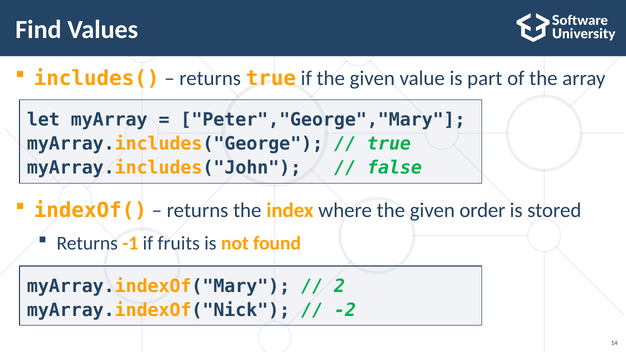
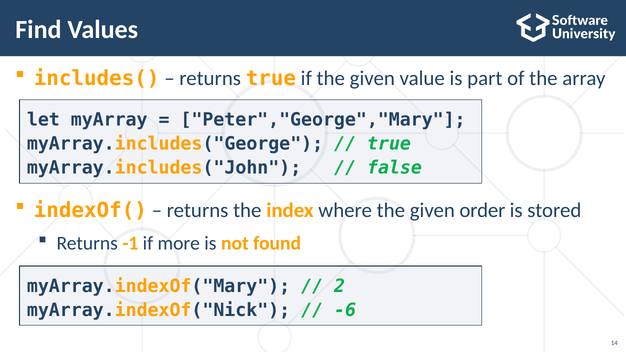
fruits: fruits -> more (179, 244)
-2: -2 -> -6 (345, 310)
